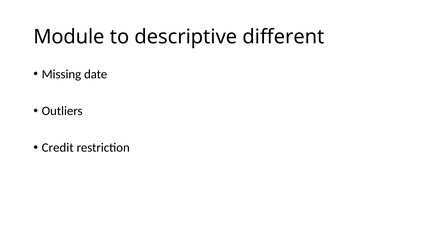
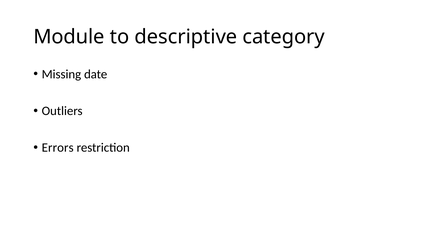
different: different -> category (284, 37)
Credit: Credit -> Errors (58, 148)
